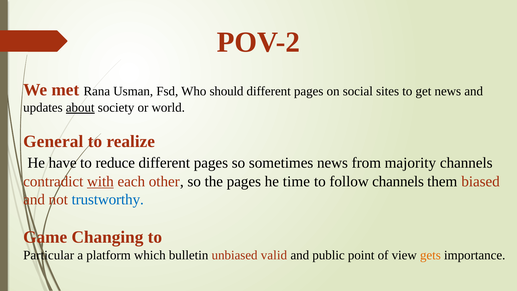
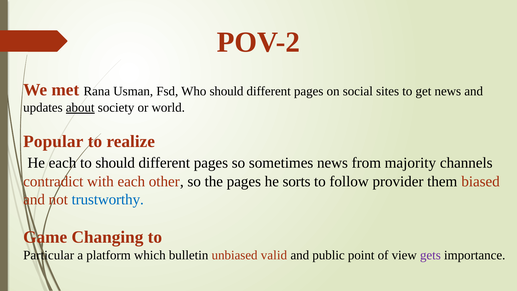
General: General -> Popular (53, 141)
He have: have -> each (63, 163)
to reduce: reduce -> should (115, 163)
with underline: present -> none (100, 181)
time: time -> sorts (297, 181)
follow channels: channels -> provider (398, 181)
gets colour: orange -> purple (430, 255)
